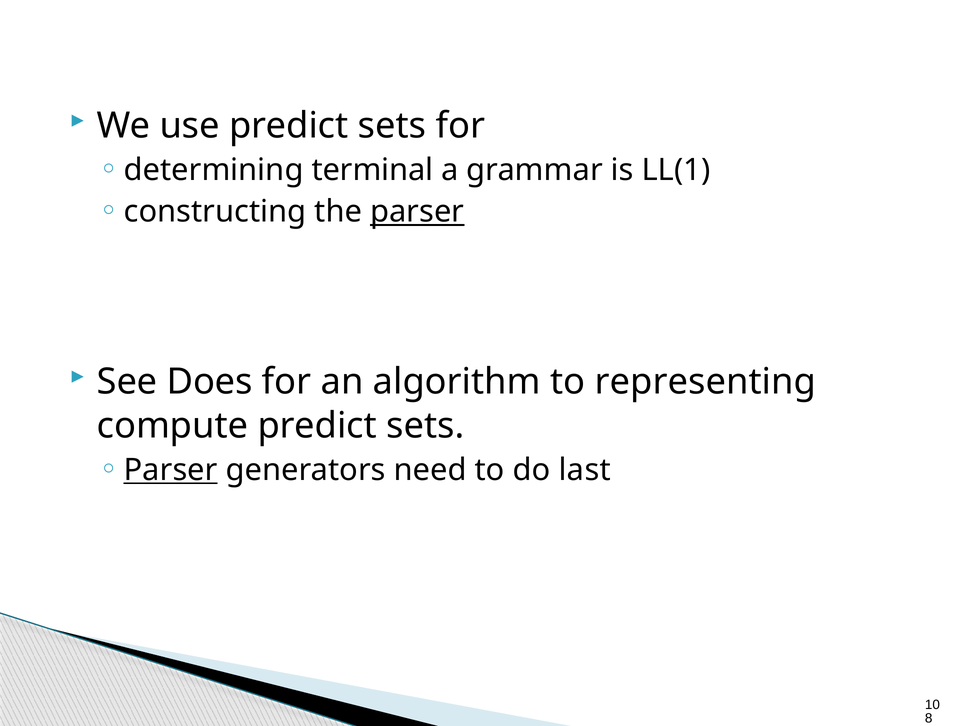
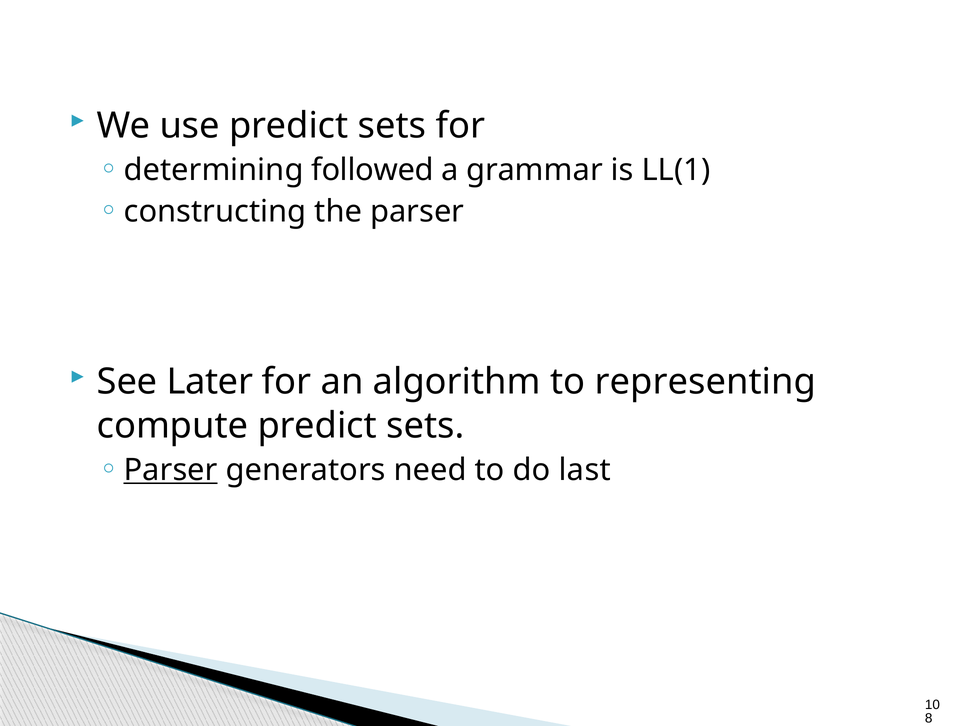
terminal: terminal -> followed (373, 170)
parser underline: present -> none (417, 212)
Does: Does -> Later (210, 382)
